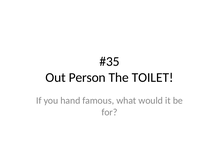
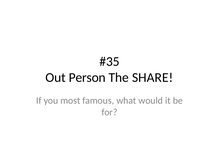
TOILET: TOILET -> SHARE (153, 78)
hand: hand -> most (70, 101)
